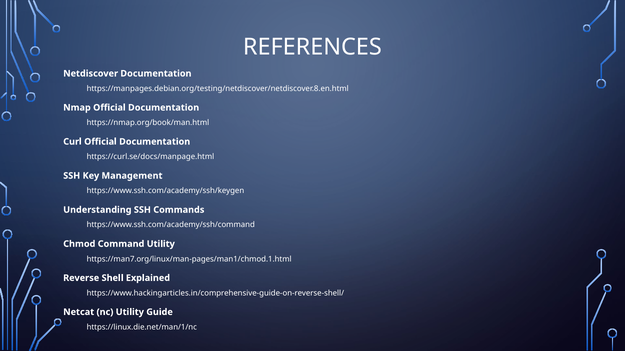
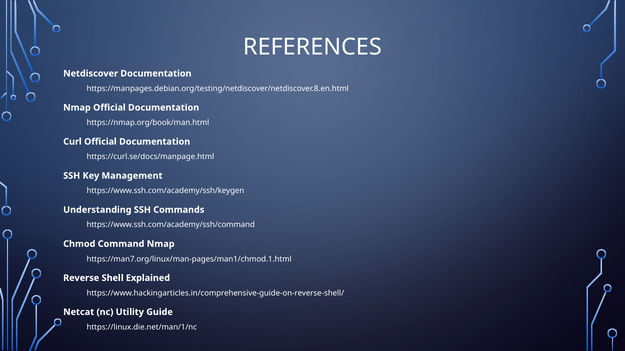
Command Utility: Utility -> Nmap (161, 244)
